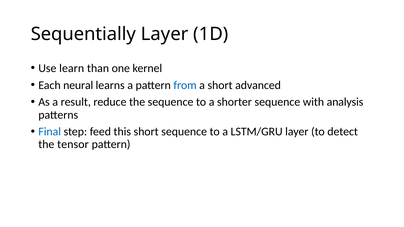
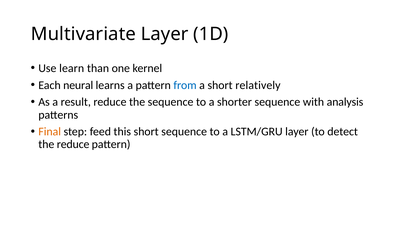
Sequentially: Sequentially -> Multivariate (83, 34)
advanced: advanced -> relatively (258, 85)
Final colour: blue -> orange (50, 132)
the tensor: tensor -> reduce (73, 145)
